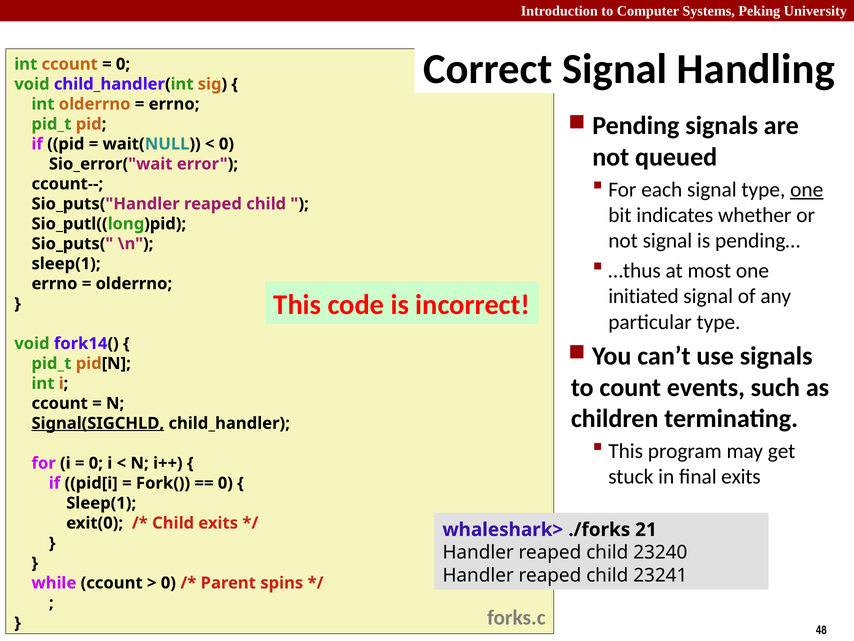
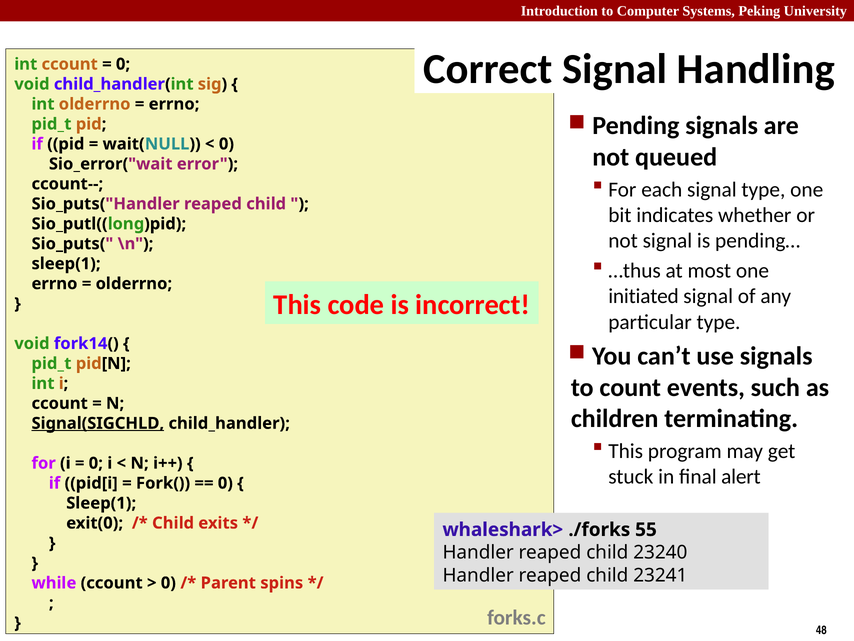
one underline: present -> none (807, 189)
final exits: exits -> alert (741, 476)
21: 21 -> 55 (646, 529)
